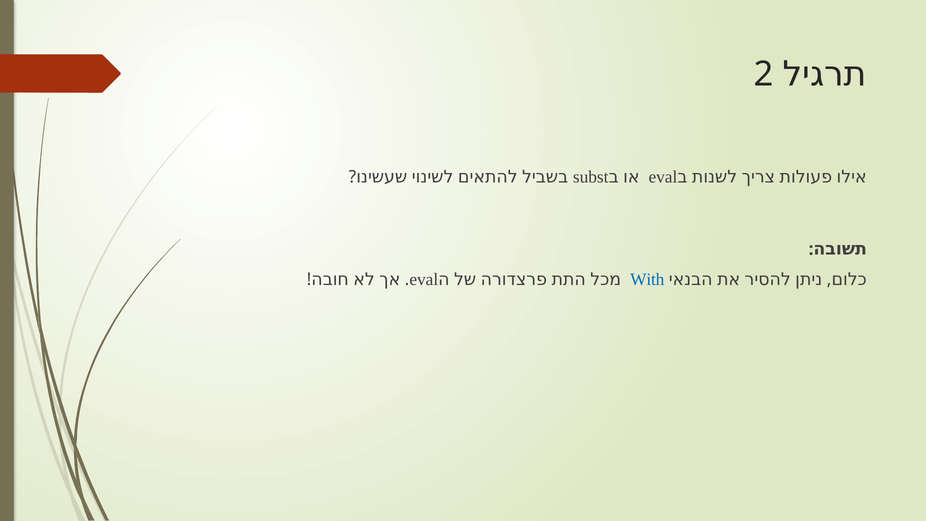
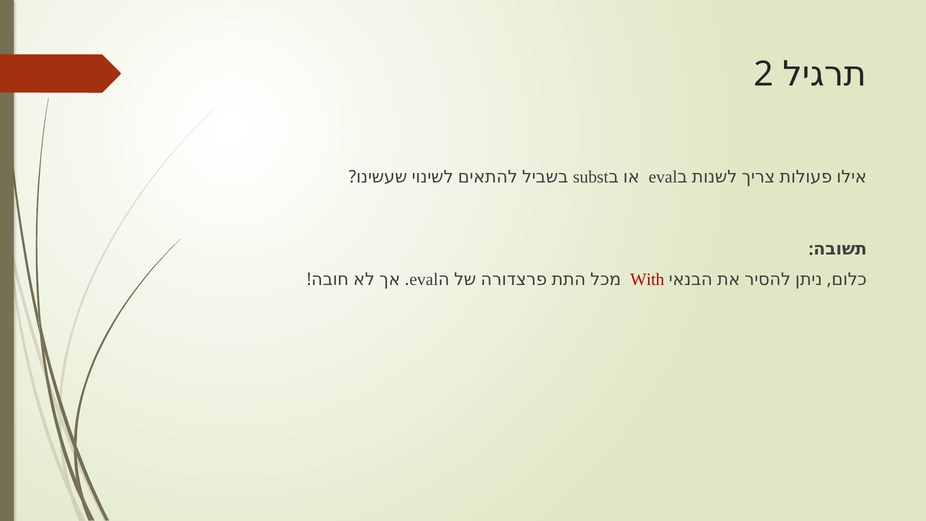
With colour: blue -> red (647, 280)
